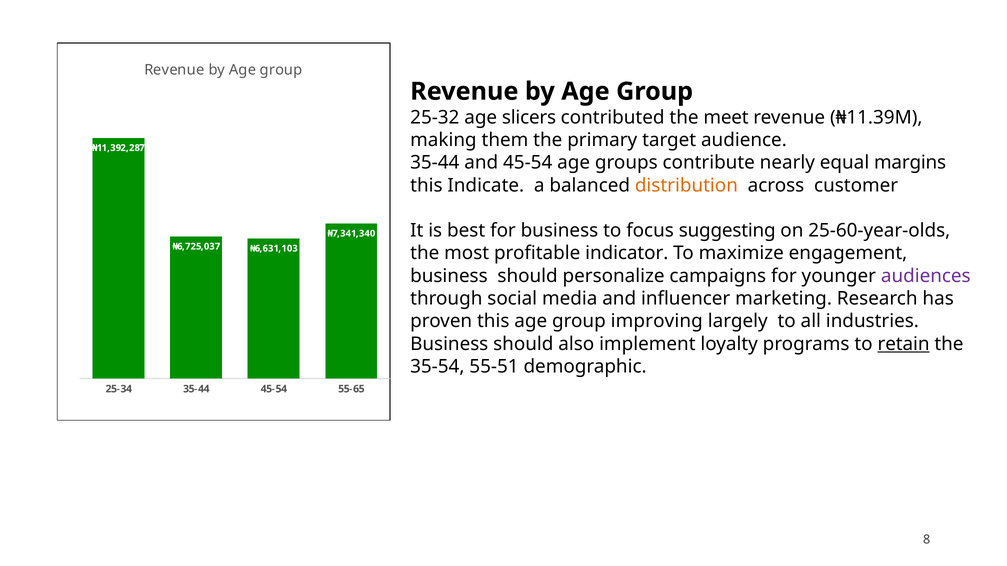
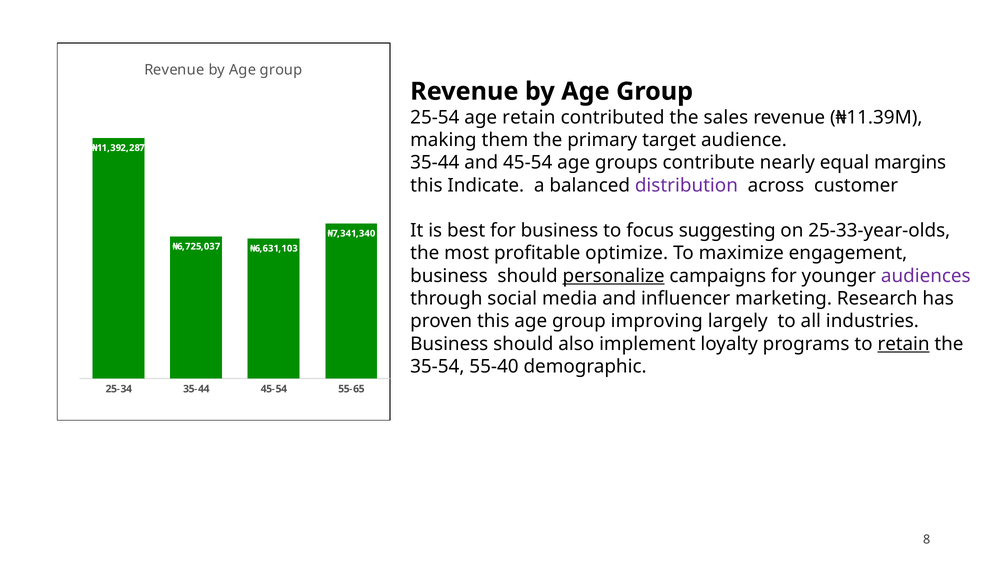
25-32: 25-32 -> 25-54 (435, 117)
age slicers: slicers -> retain (529, 117)
meet: meet -> sales (726, 117)
distribution colour: orange -> purple (686, 185)
25-60-year-olds: 25-60-year-olds -> 25-33-year-olds (879, 231)
indicator: indicator -> optimize (627, 253)
personalize underline: none -> present (614, 276)
55-51: 55-51 -> 55-40 (494, 367)
